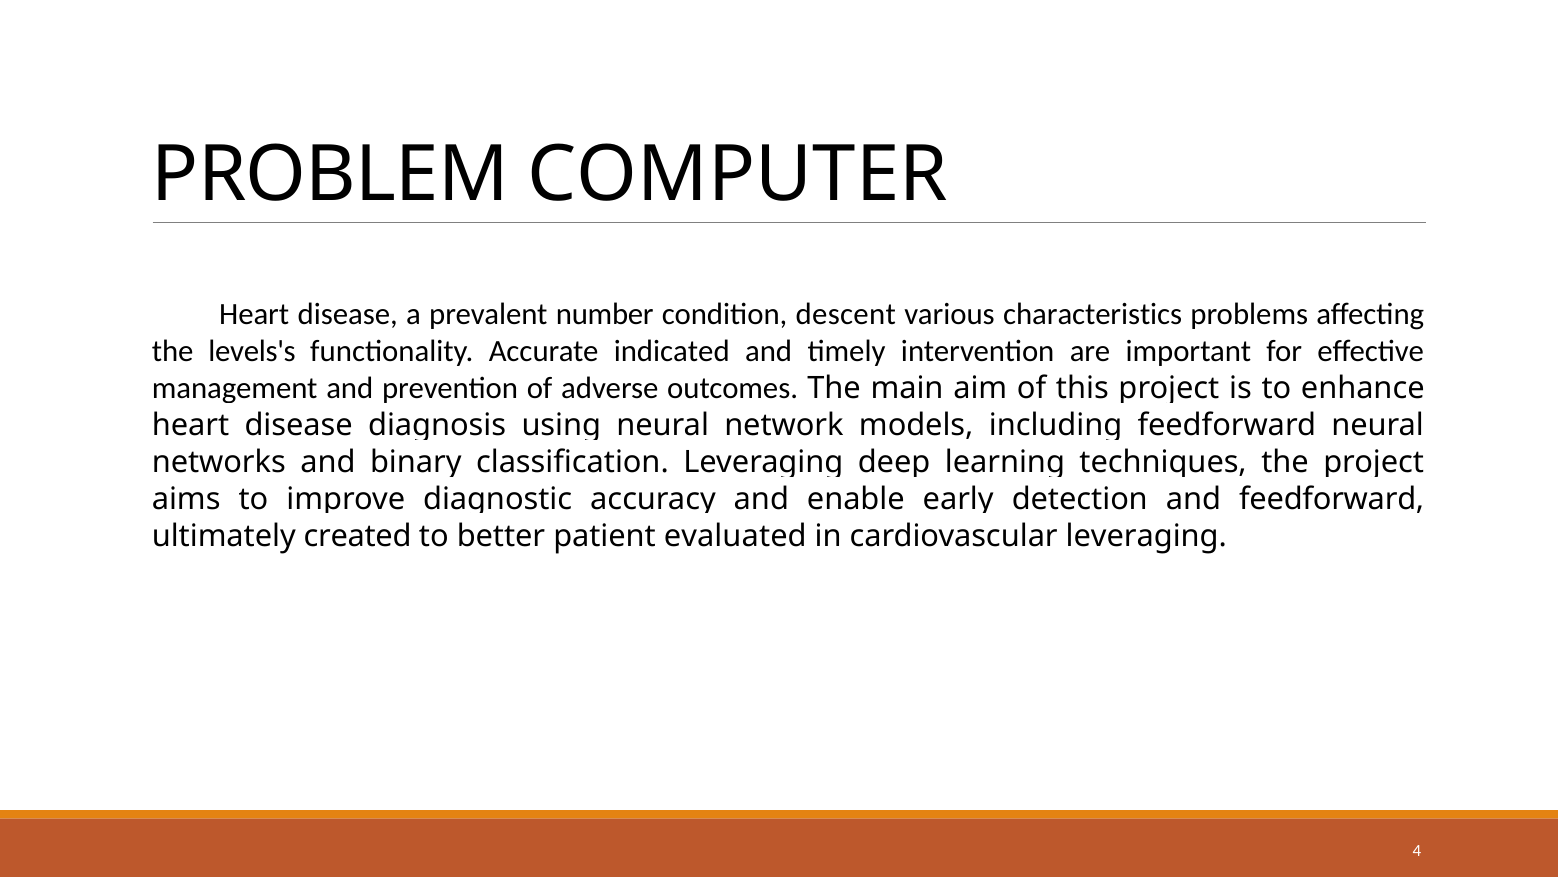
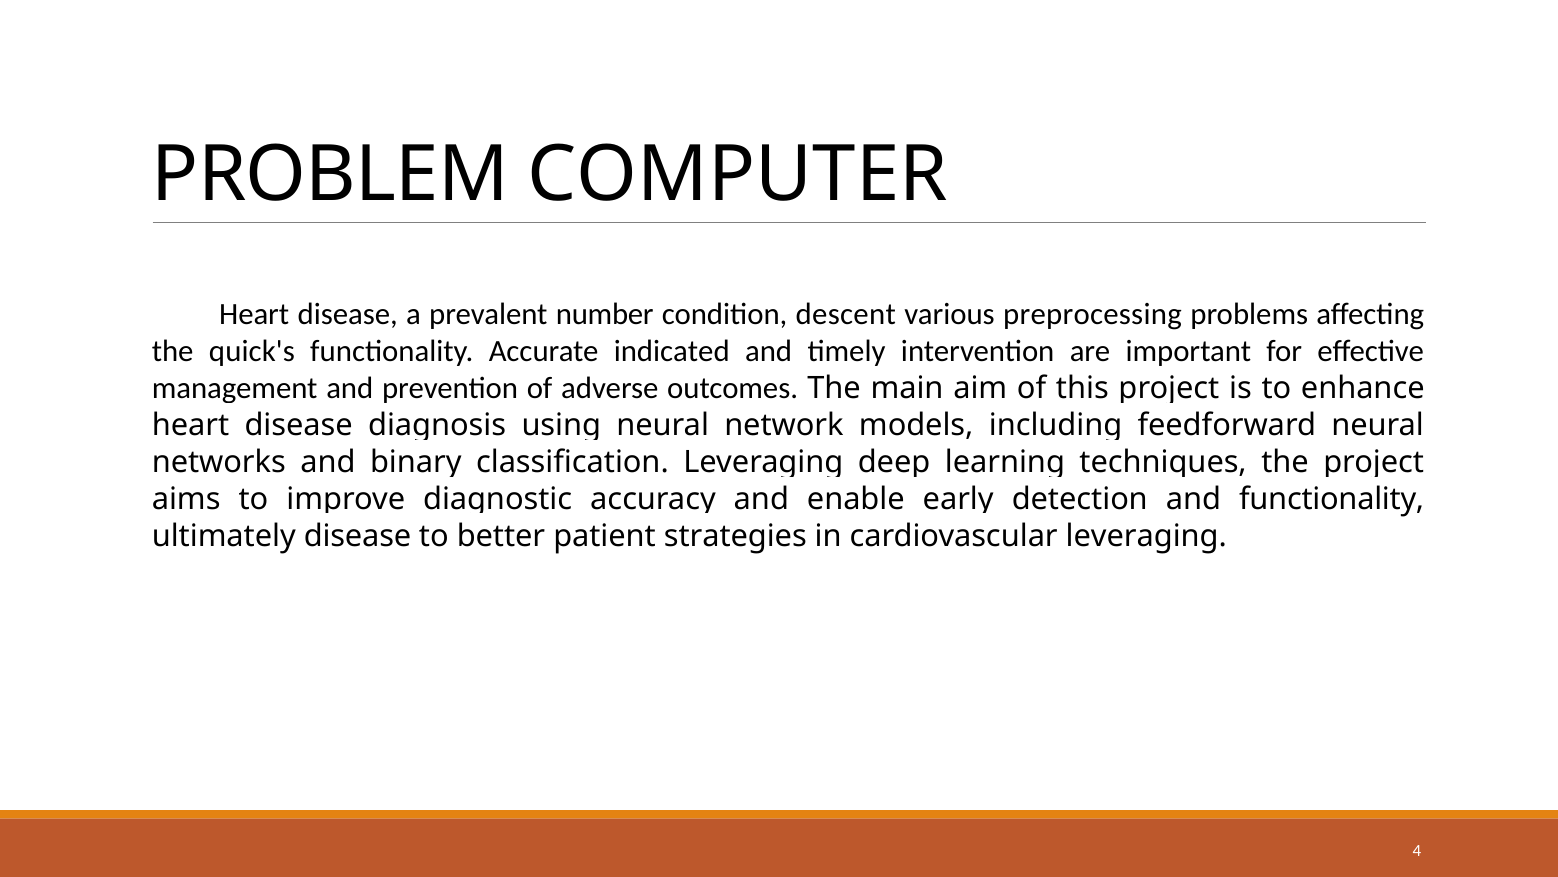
characteristics: characteristics -> preprocessing (1093, 314)
levels's: levels's -> quick's (252, 351)
feedforward: feedforward -> functionality (1332, 499)
ultimately created: created -> disease (358, 536)
evaluated: evaluated -> strategies (735, 536)
